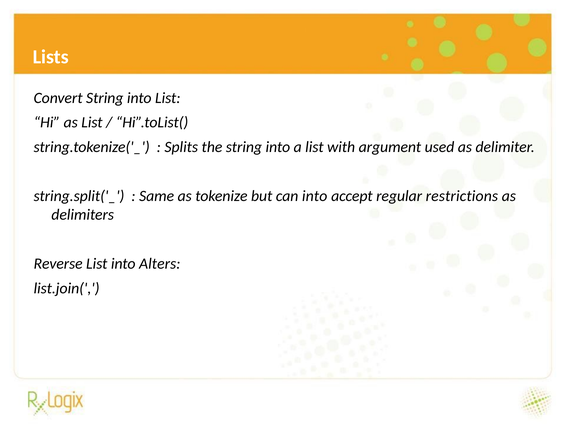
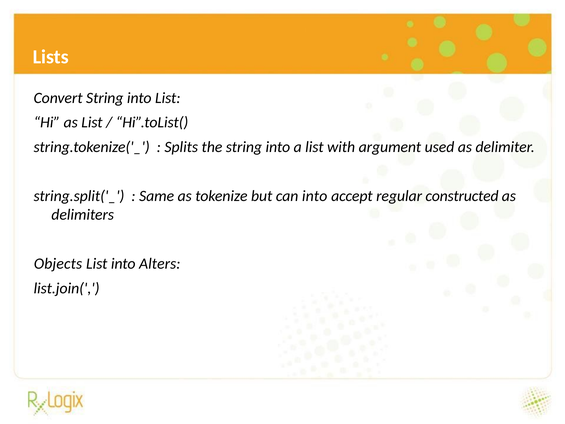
restrictions: restrictions -> constructed (462, 196)
Reverse: Reverse -> Objects (58, 264)
